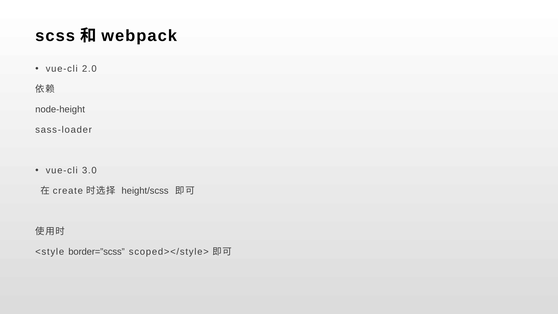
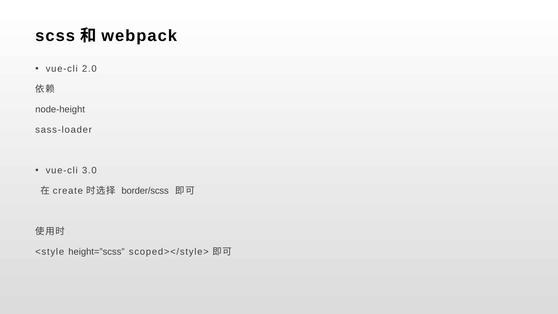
height/scss: height/scss -> border/scss (145, 191)
border=”scss: border=”scss -> height=”scss (96, 252)
